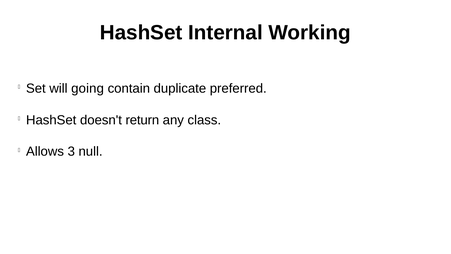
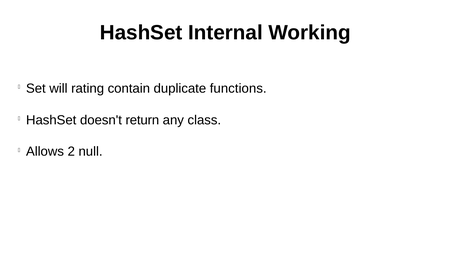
going: going -> rating (88, 88)
preferred: preferred -> functions (238, 88)
3: 3 -> 2 (71, 151)
